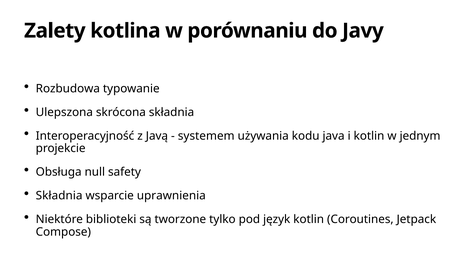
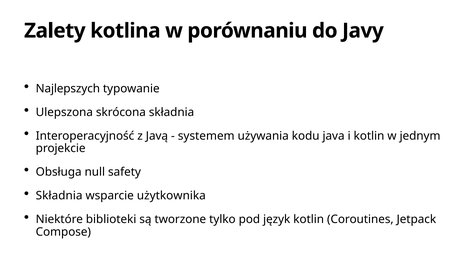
Rozbudowa: Rozbudowa -> Najlepszych (68, 89)
uprawnienia: uprawnienia -> użytkownika (171, 195)
